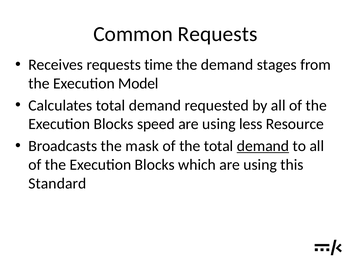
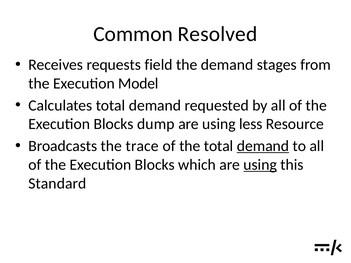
Common Requests: Requests -> Resolved (217, 34)
time: time -> field (159, 65)
speed: speed -> dump (156, 124)
mask: mask -> trace (142, 146)
using underline: none -> present (260, 165)
